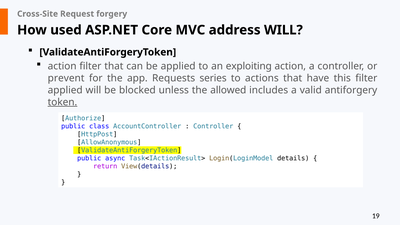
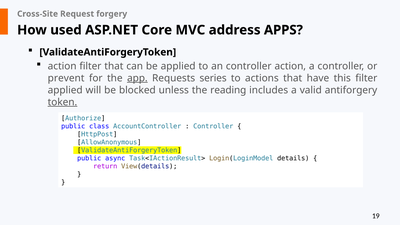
address WILL: WILL -> APPS (283, 30)
an exploiting: exploiting -> controller (249, 66)
app underline: none -> present (137, 78)
allowed: allowed -> reading (228, 90)
